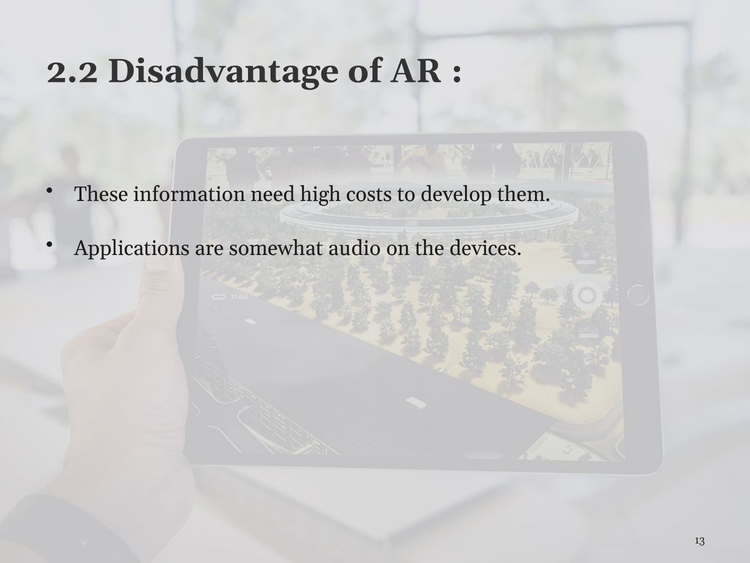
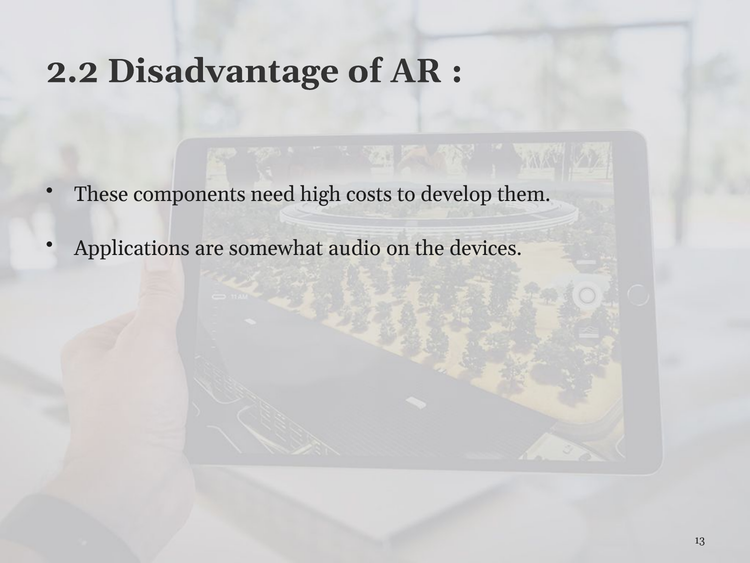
information: information -> components (189, 194)
